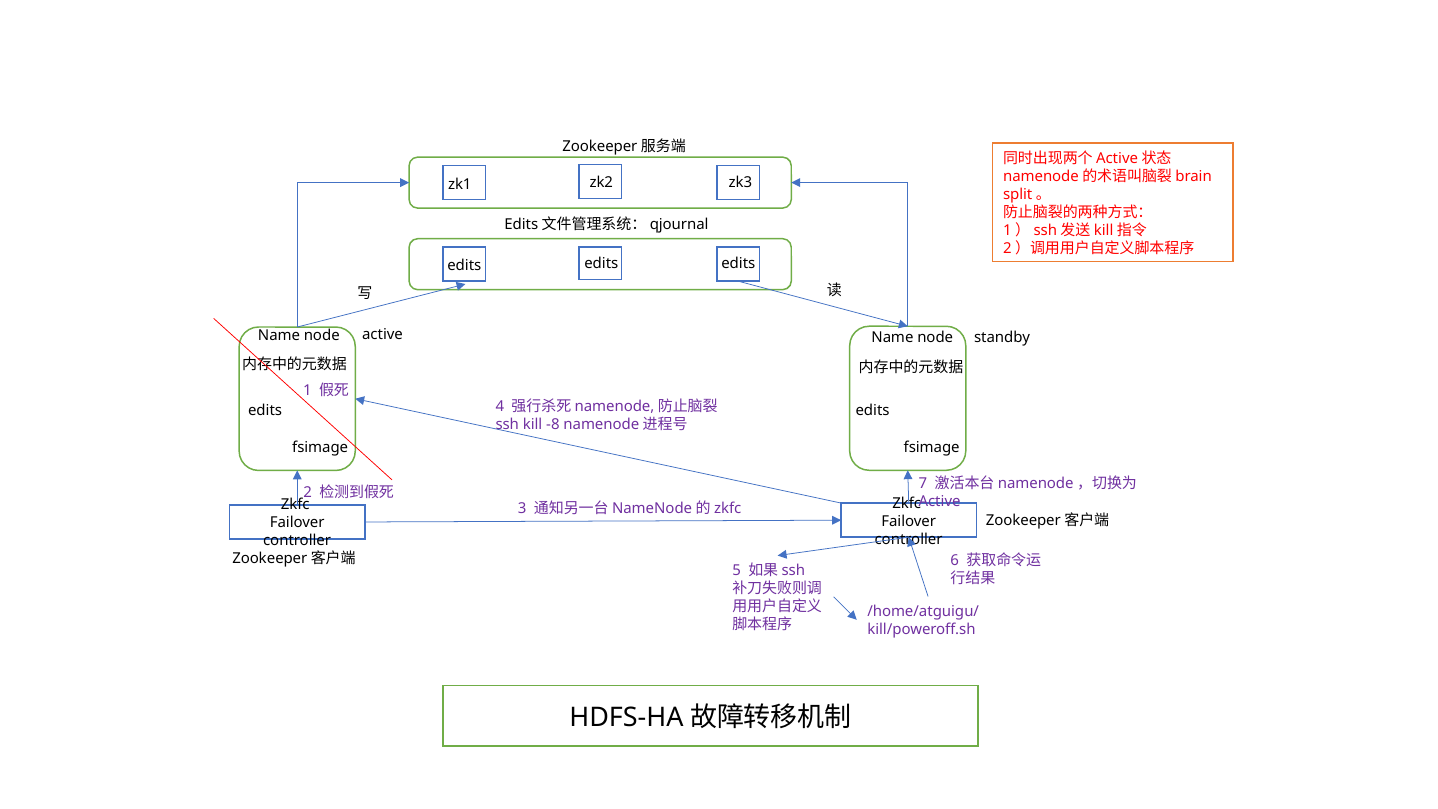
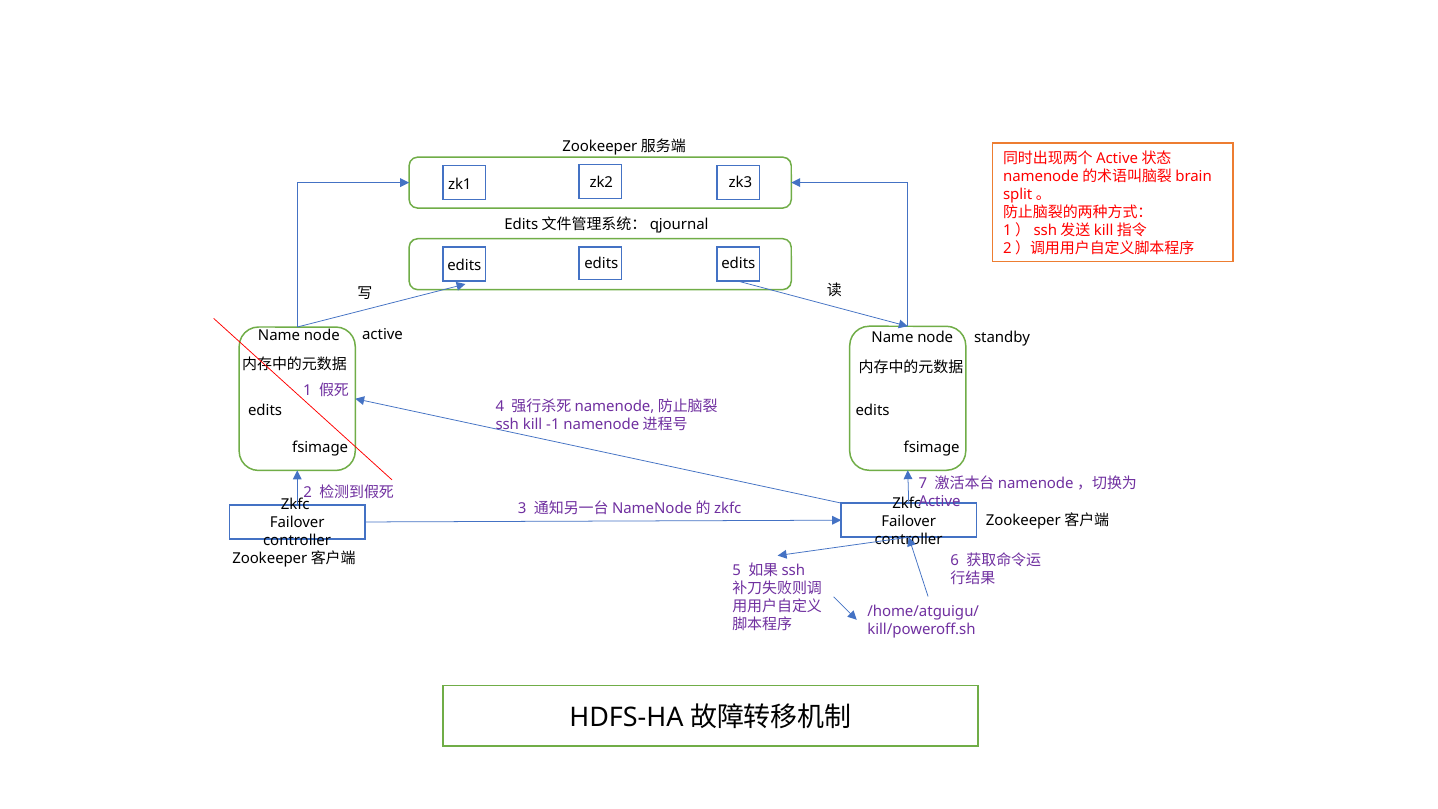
-8: -8 -> -1 (553, 424)
